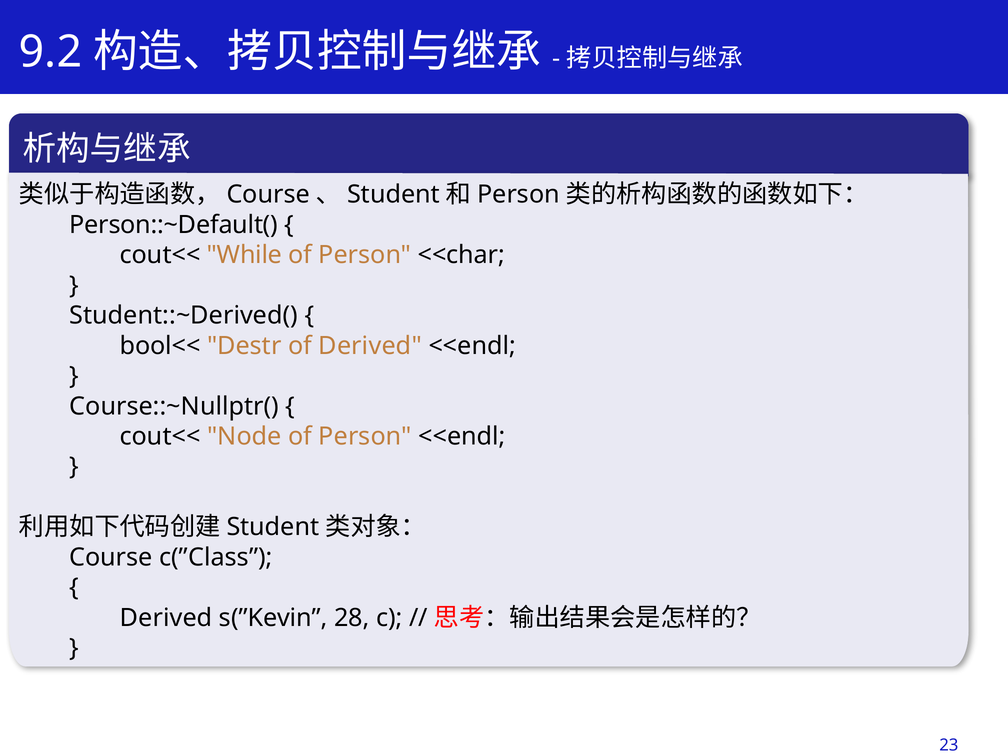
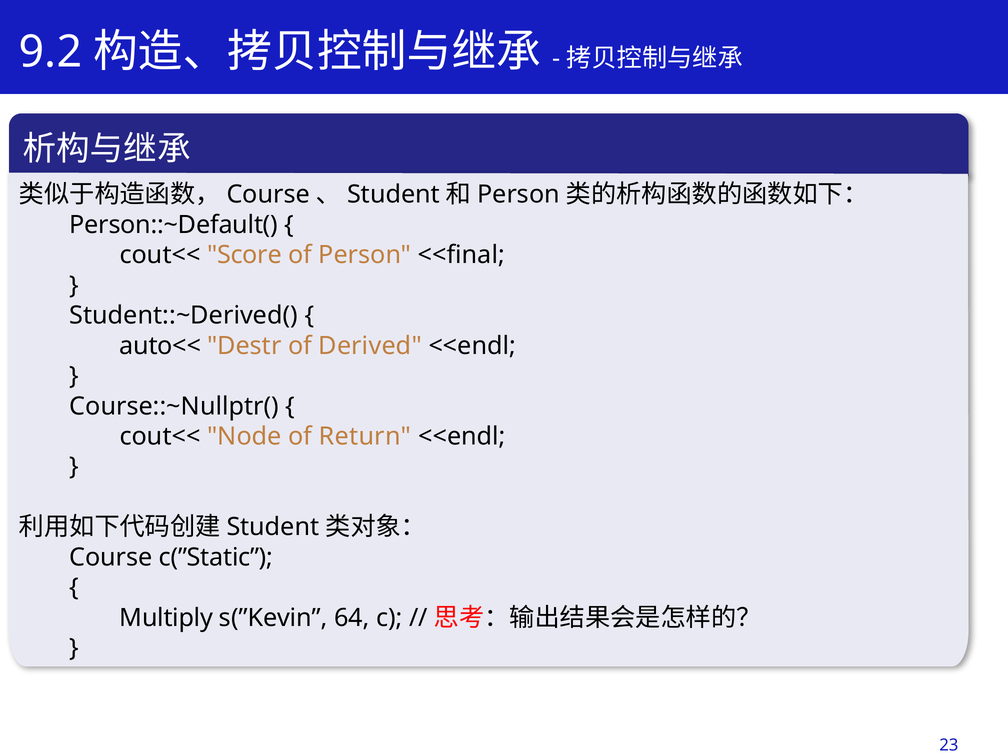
While: While -> Score (244, 255)
<<char: <<char -> <<final (461, 255)
bool<<: bool<< -> auto<< (160, 346)
Person: Person -> Return (365, 436)
c(”Class: c(”Class -> c(”Static (216, 557)
Derived: Derived -> Multiply (166, 618)
28: 28 -> 64 (352, 618)
